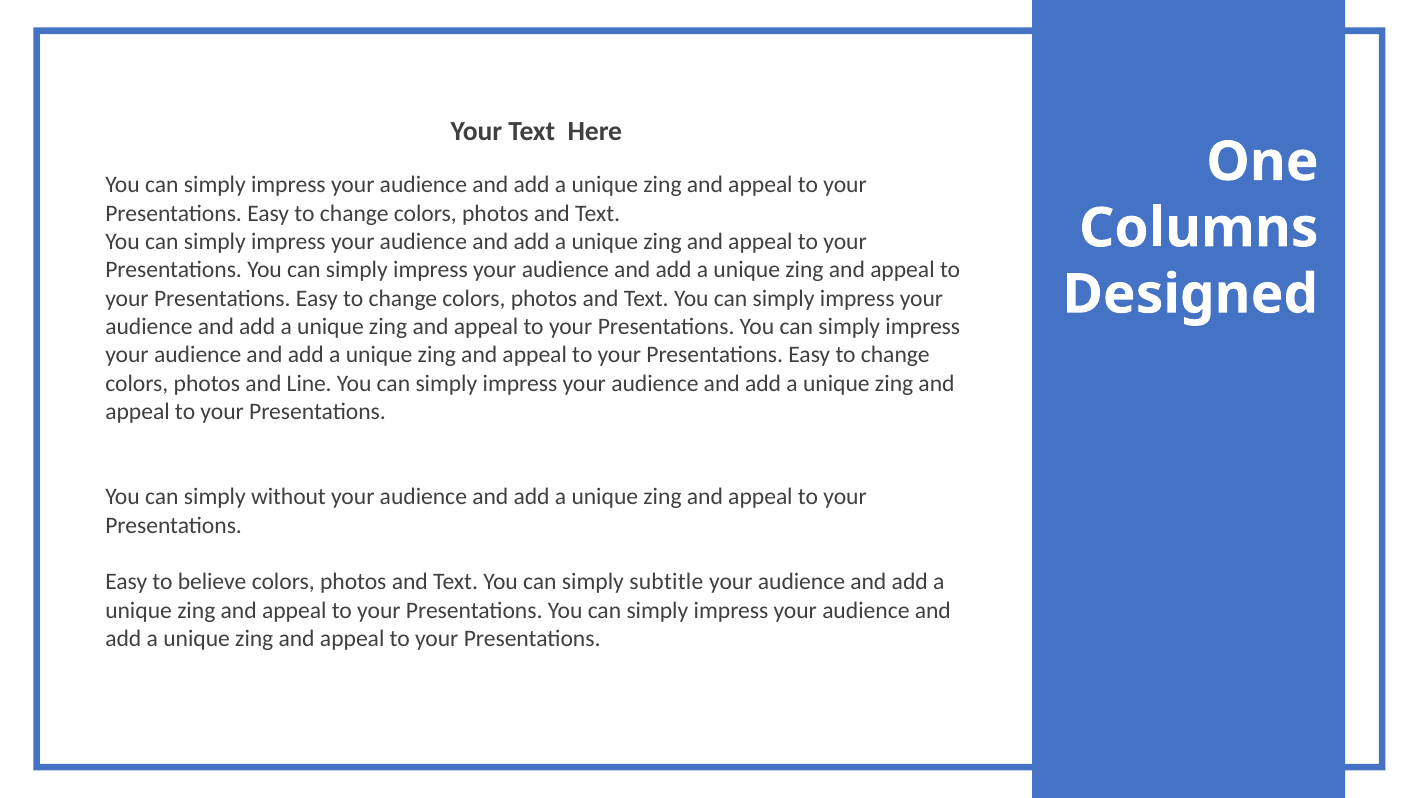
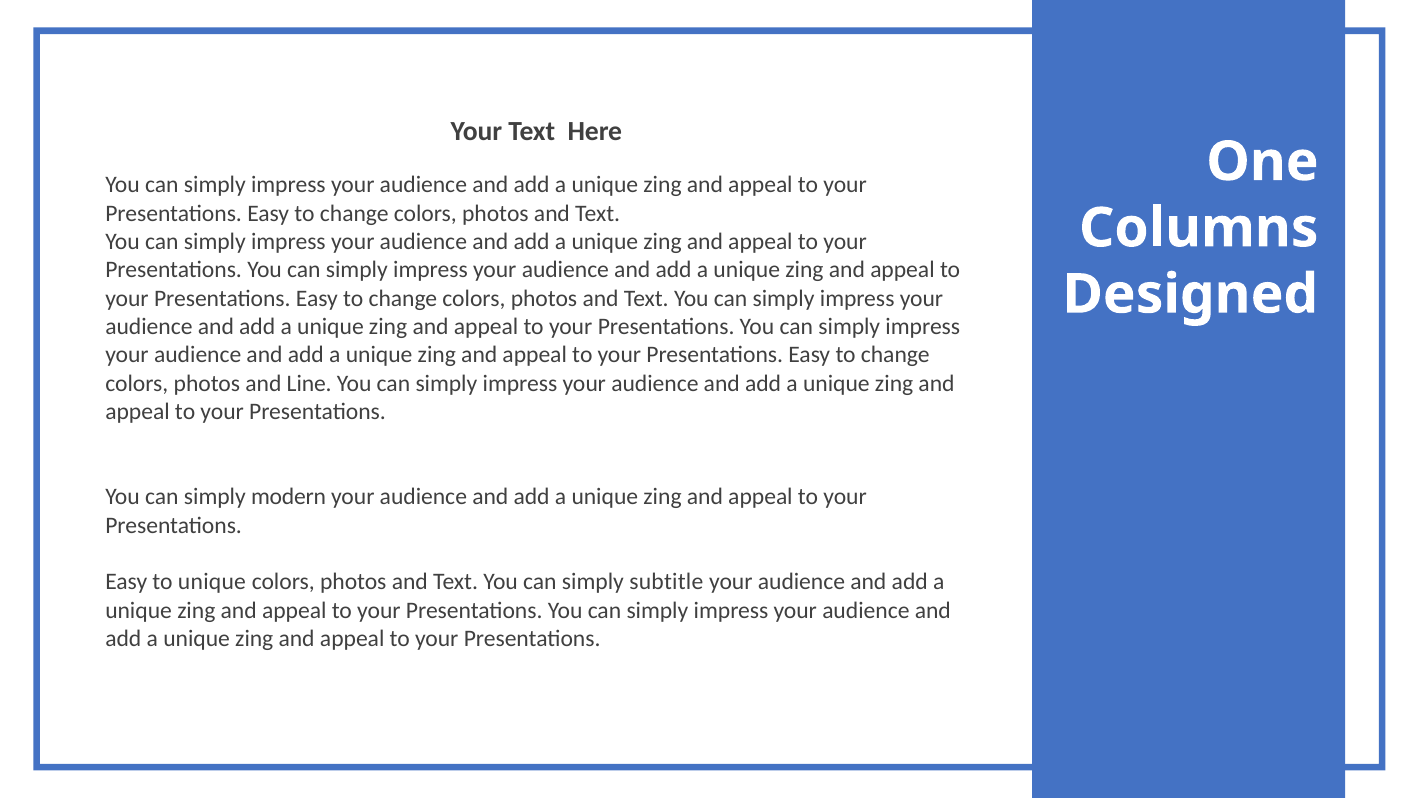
without: without -> modern (289, 497)
to believe: believe -> unique (212, 582)
